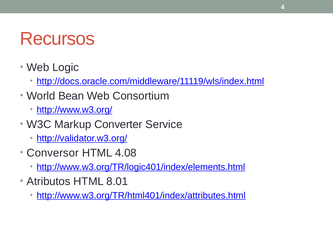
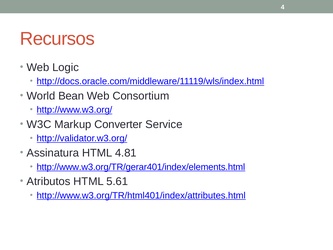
Conversor: Conversor -> Assinatura (53, 153)
4.08: 4.08 -> 4.81 (126, 153)
http://www.w3.org/TR/logic401/index/elements.html: http://www.w3.org/TR/logic401/index/elements.html -> http://www.w3.org/TR/gerar401/index/elements.html (141, 167)
8.01: 8.01 -> 5.61 (117, 181)
